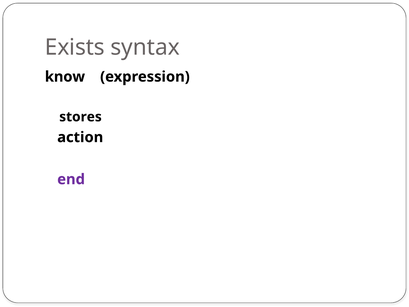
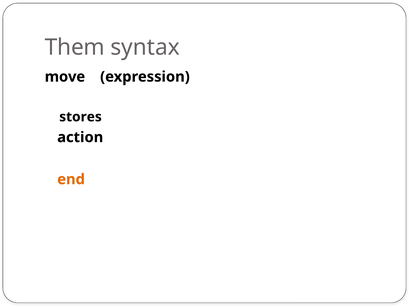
Exists: Exists -> Them (75, 47)
know: know -> move (65, 77)
end colour: purple -> orange (71, 179)
